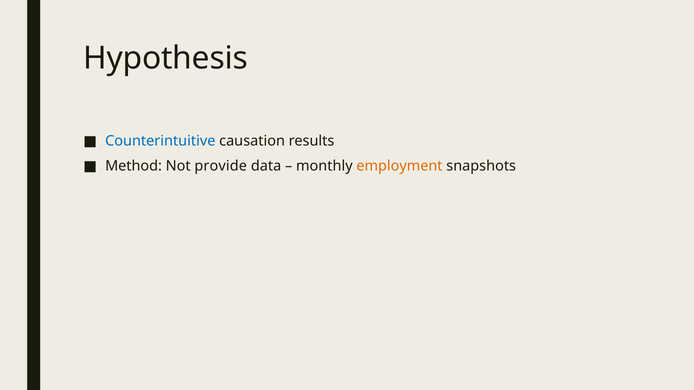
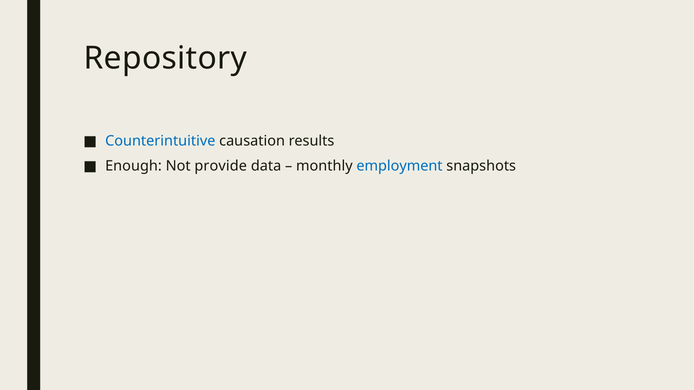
Hypothesis: Hypothesis -> Repository (165, 58)
Method: Method -> Enough (134, 166)
employment colour: orange -> blue (399, 166)
